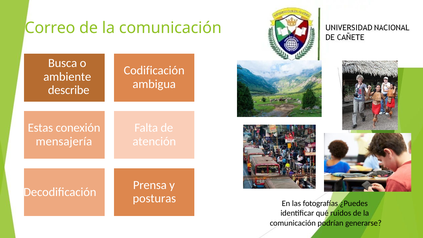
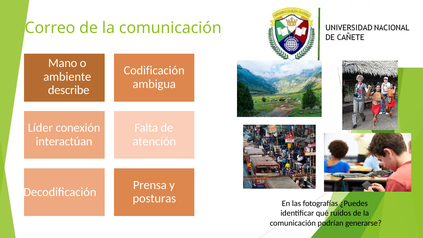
Busca: Busca -> Mano (63, 63)
Estas: Estas -> Líder (40, 128)
mensajería: mensajería -> interactúan (64, 141)
